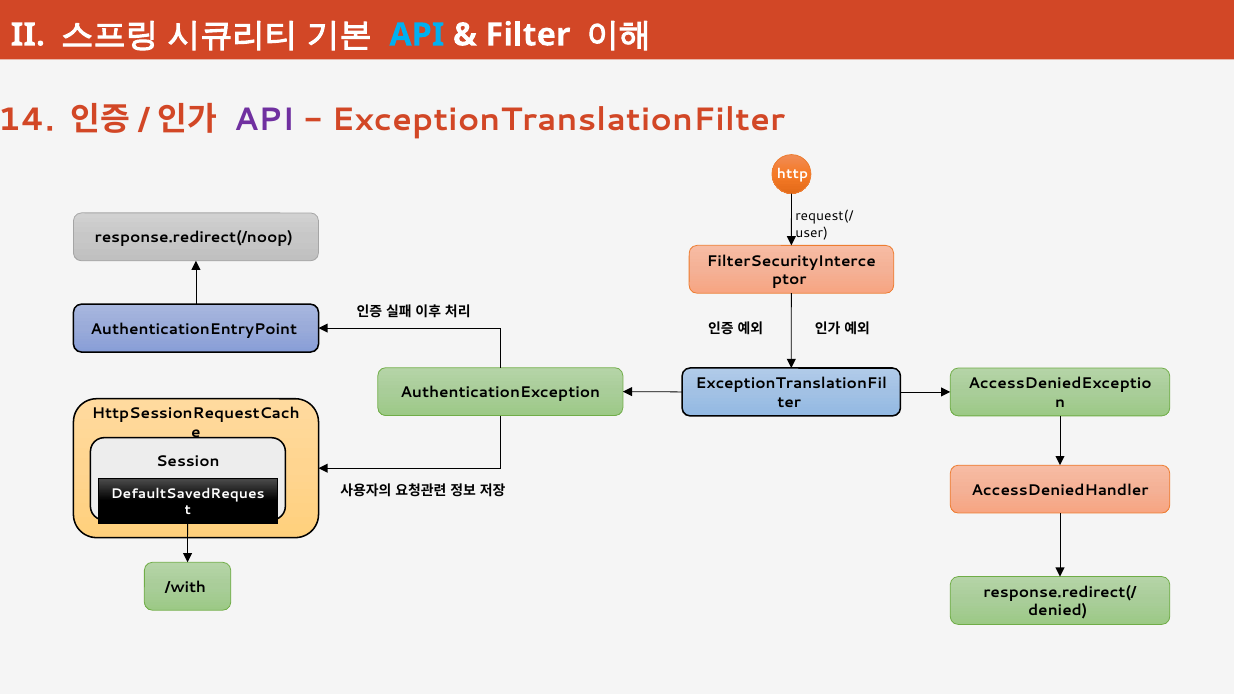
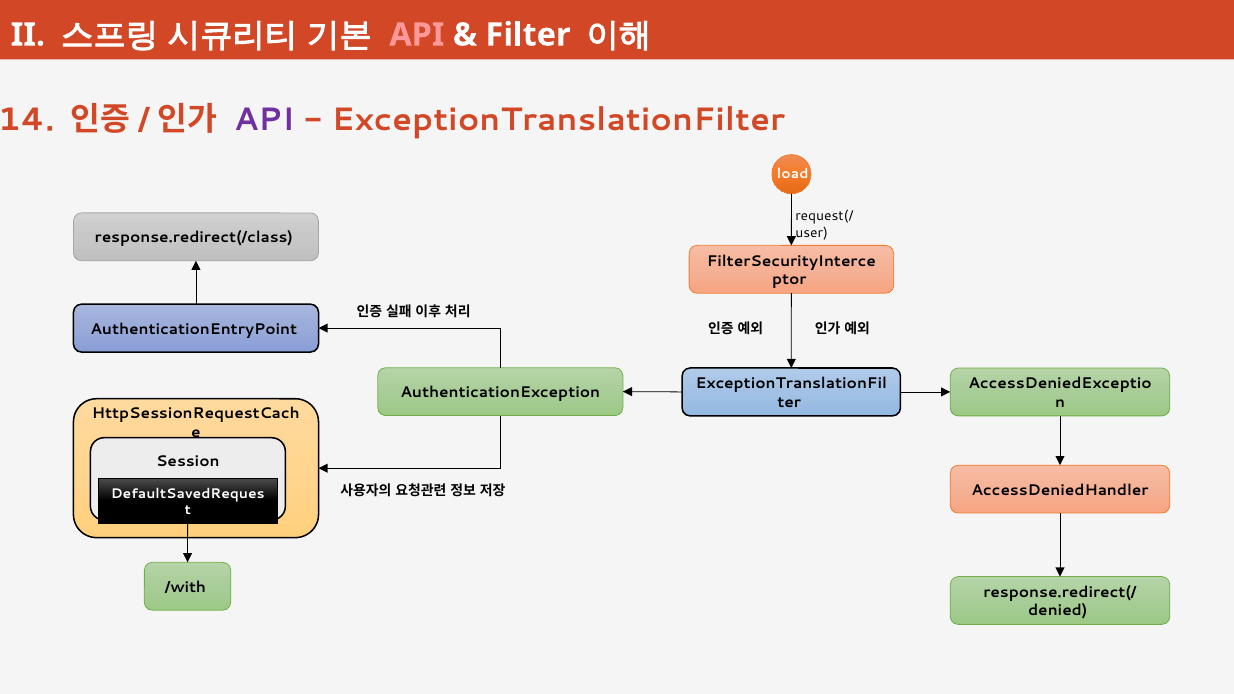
API colour: light blue -> pink (417, 35)
http: http -> load (793, 173)
response.redirect(/noop: response.redirect(/noop -> response.redirect(/class (194, 238)
